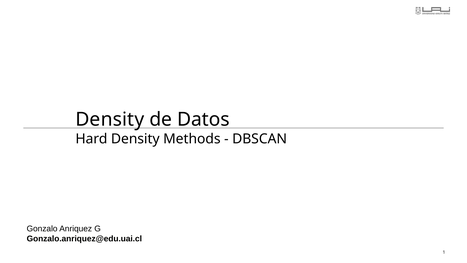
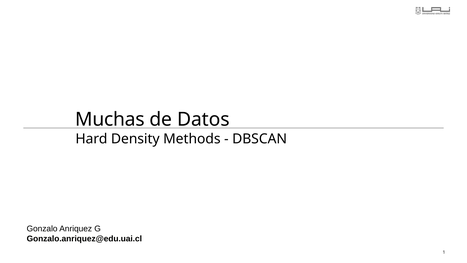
Density: Density -> Muchas (110, 119)
